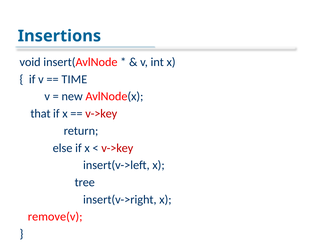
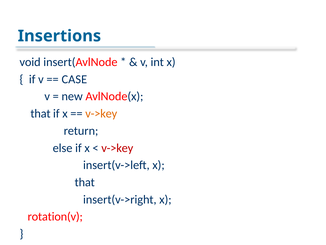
TIME: TIME -> CASE (74, 79)
v->key colour: red -> orange (101, 113)
tree: tree -> that (85, 182)
remove(v: remove(v -> rotation(v (55, 216)
